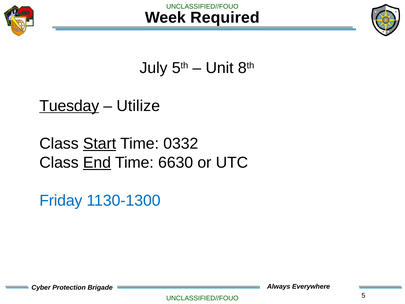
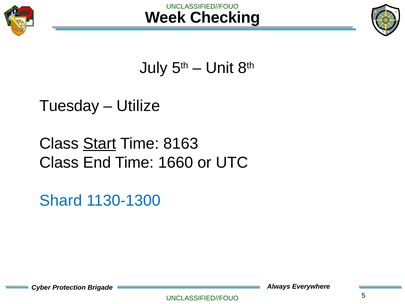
Required: Required -> Checking (225, 18)
Tuesday underline: present -> none (69, 106)
0332: 0332 -> 8163 (181, 144)
End underline: present -> none (97, 163)
6630: 6630 -> 1660 (176, 163)
Friday: Friday -> Shard (61, 200)
